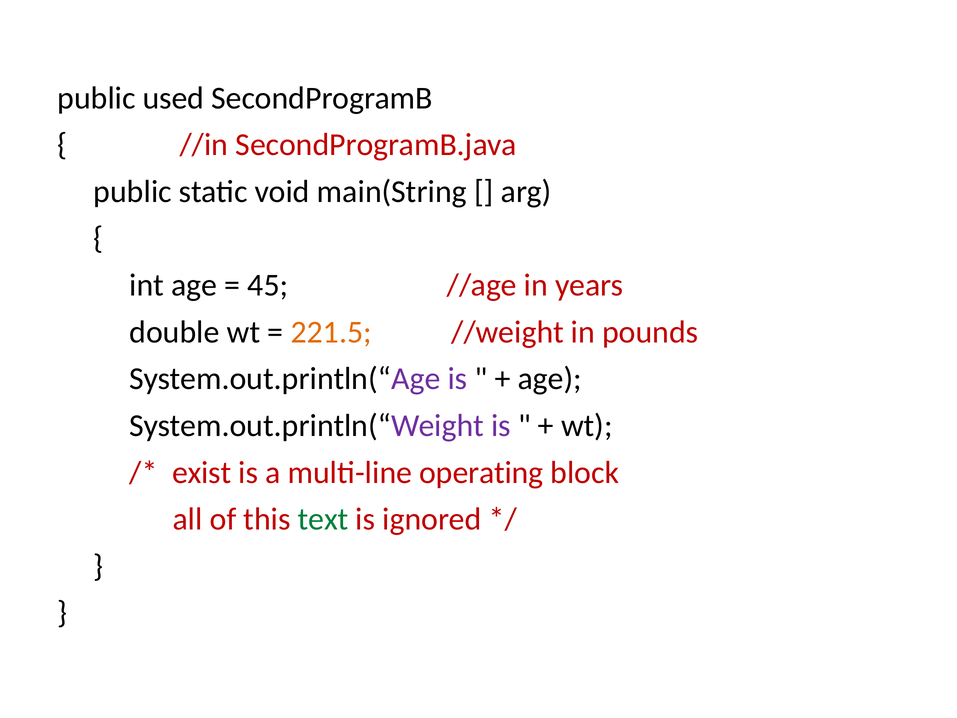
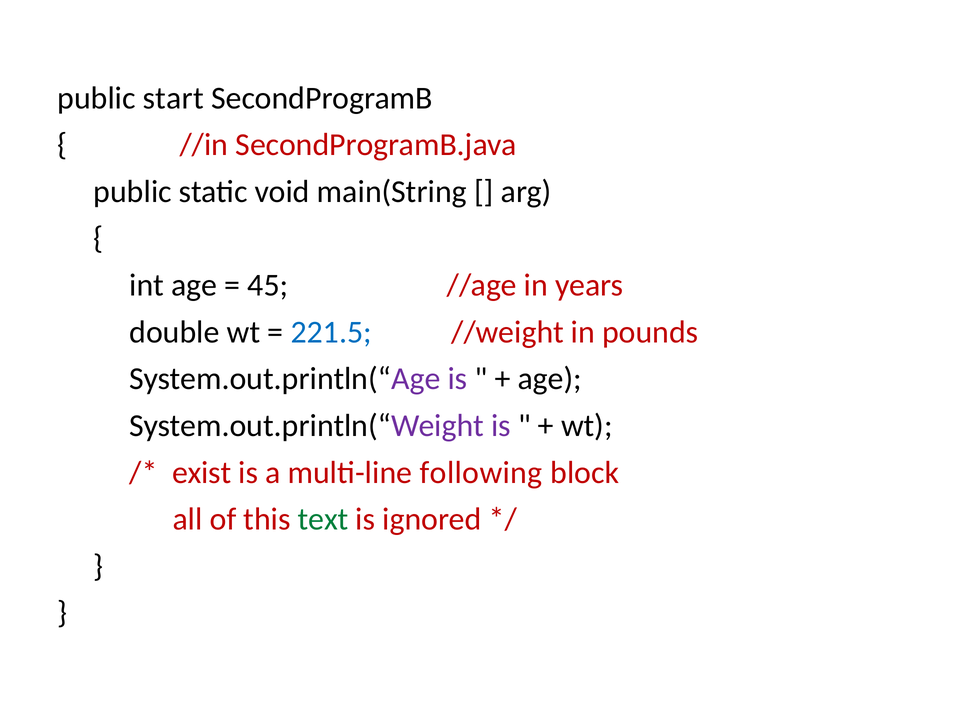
used: used -> start (173, 98)
221.5 colour: orange -> blue (331, 332)
operating: operating -> following (481, 472)
